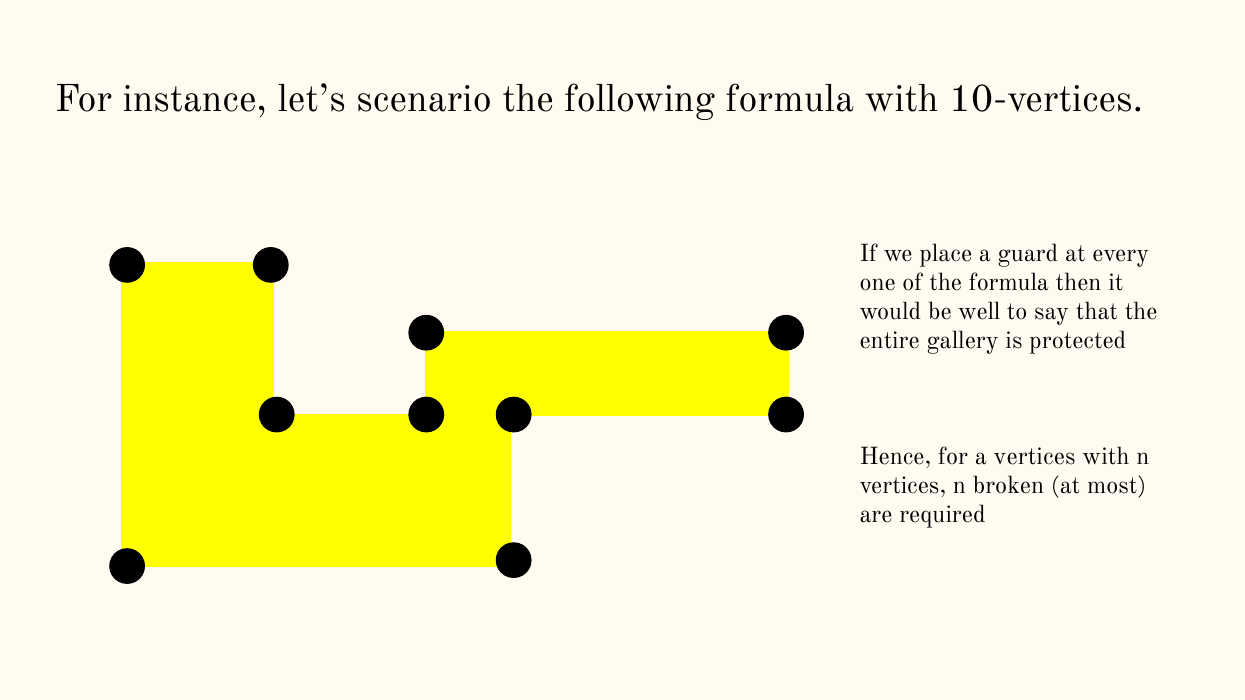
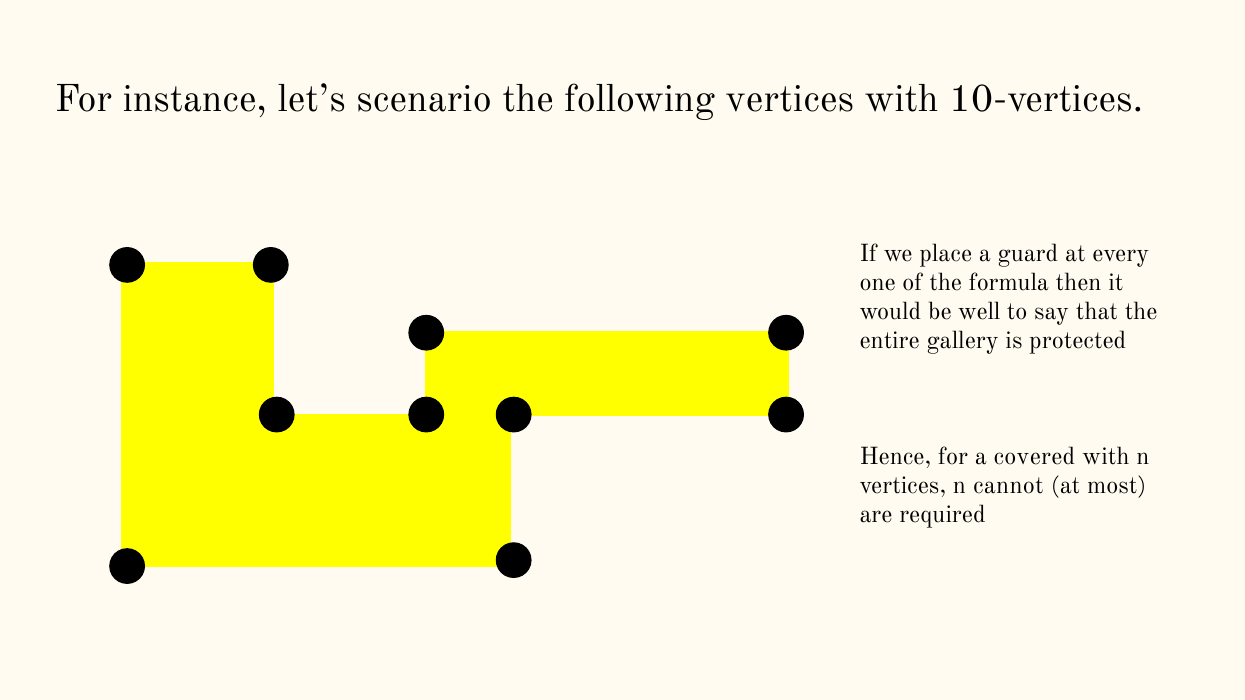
following formula: formula -> vertices (790, 99)
a vertices: vertices -> covered (1035, 457)
broken: broken -> cannot (1008, 486)
